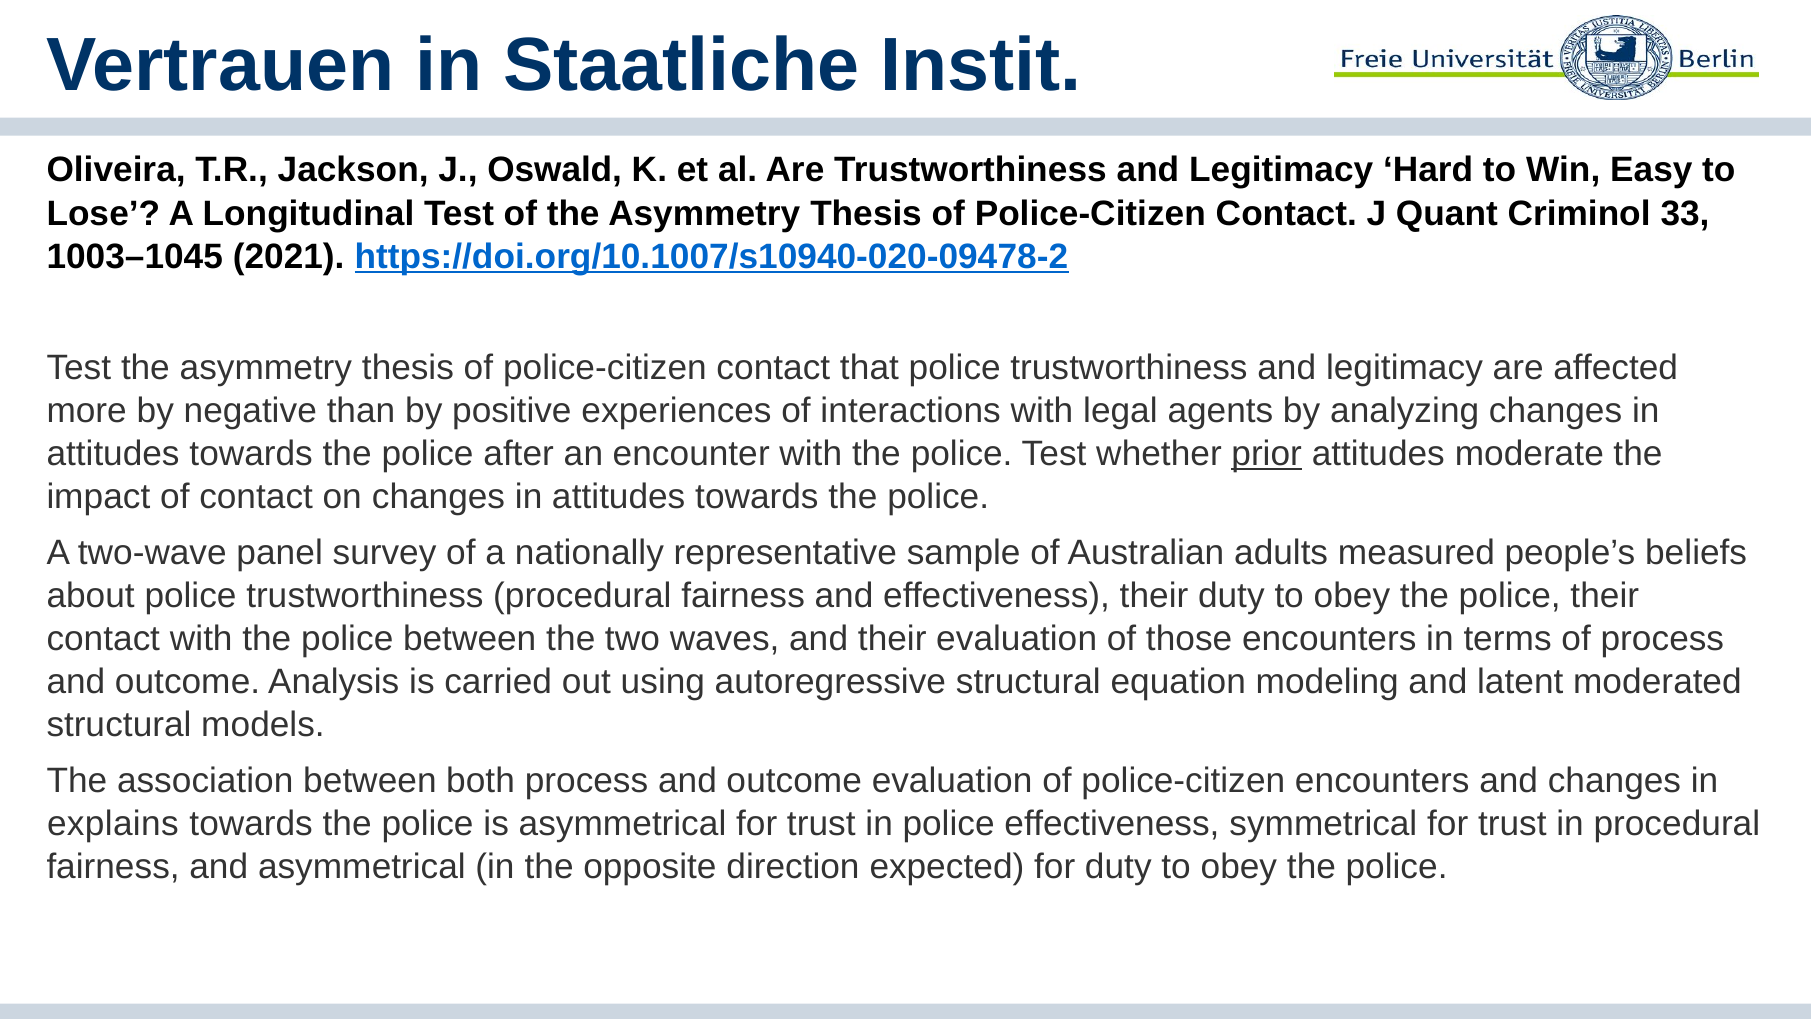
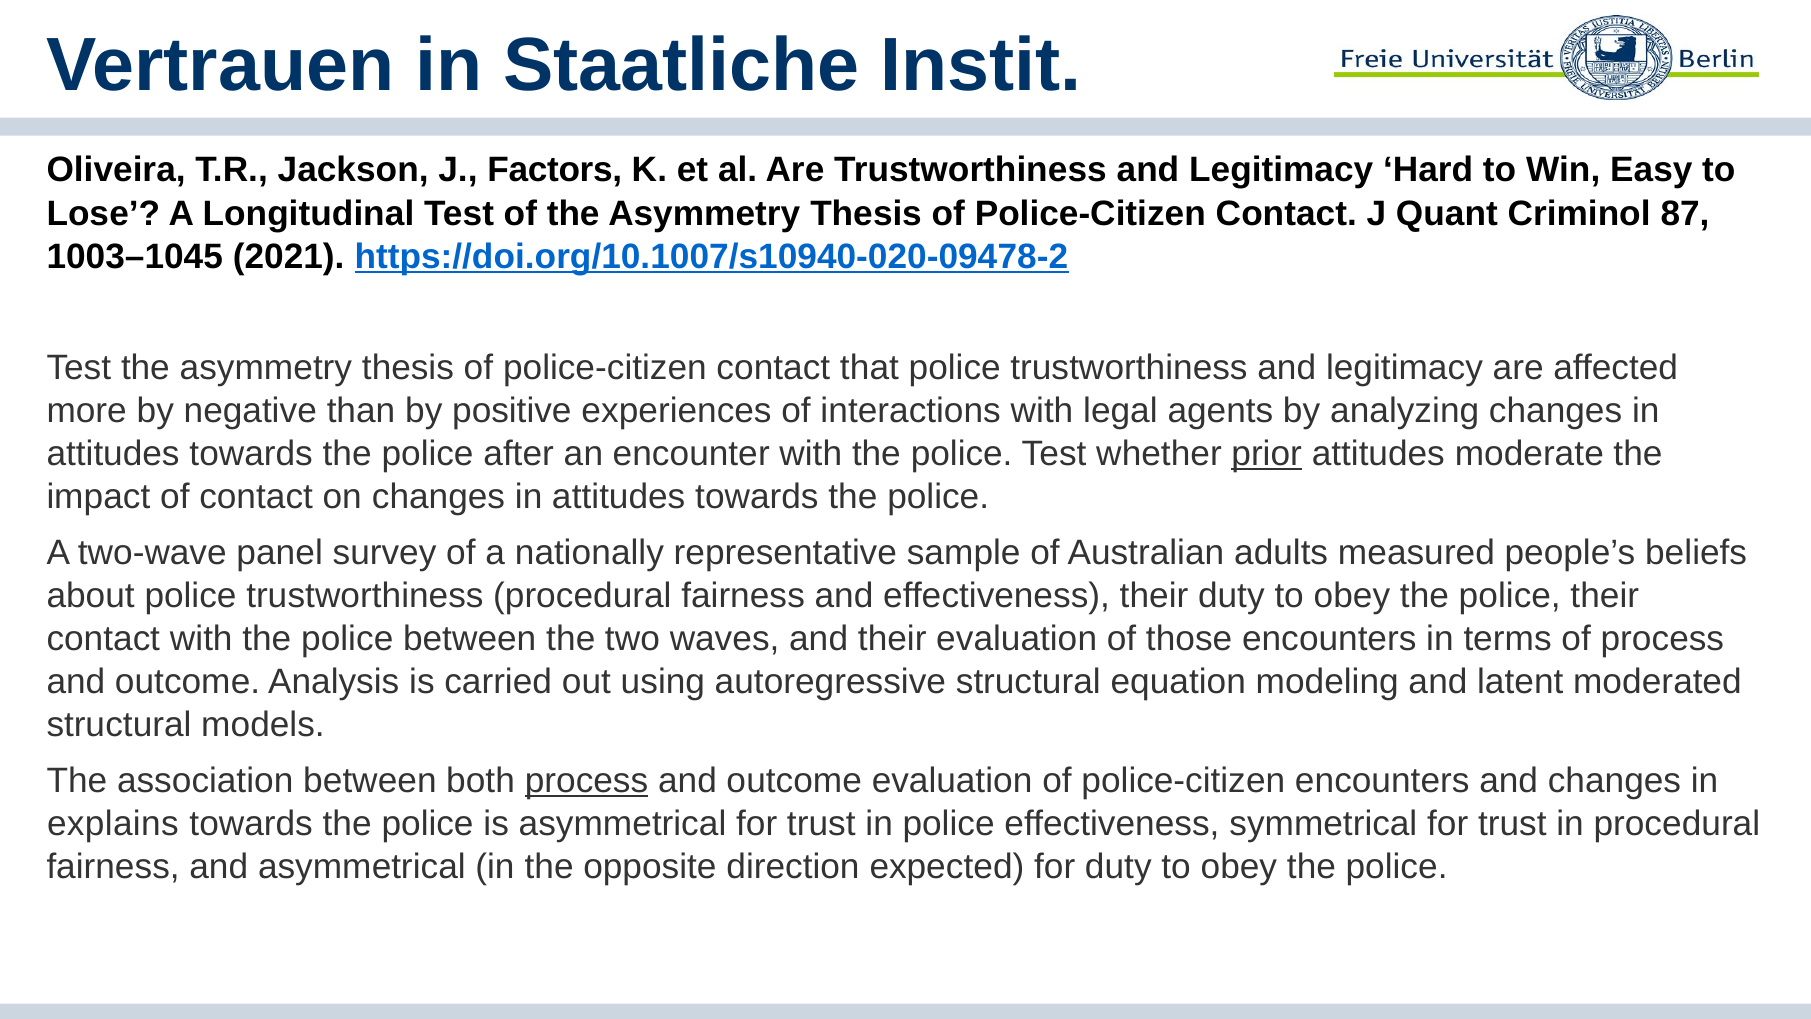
Oswald: Oswald -> Factors (555, 170)
33: 33 -> 87 (1685, 213)
process underline: none -> present (587, 780)
